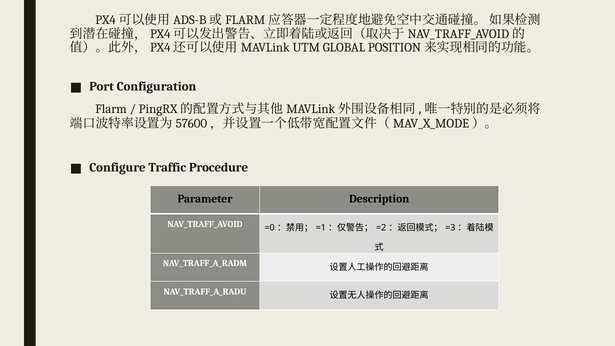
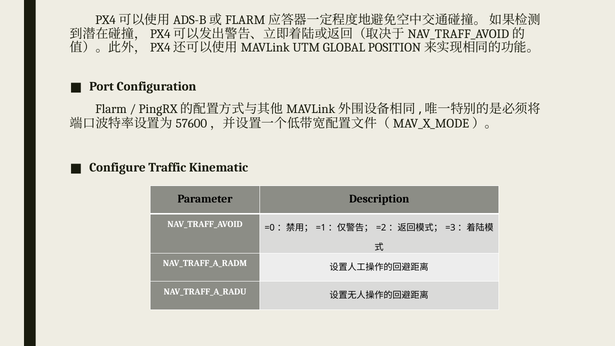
Procedure: Procedure -> Kinematic (219, 168)
